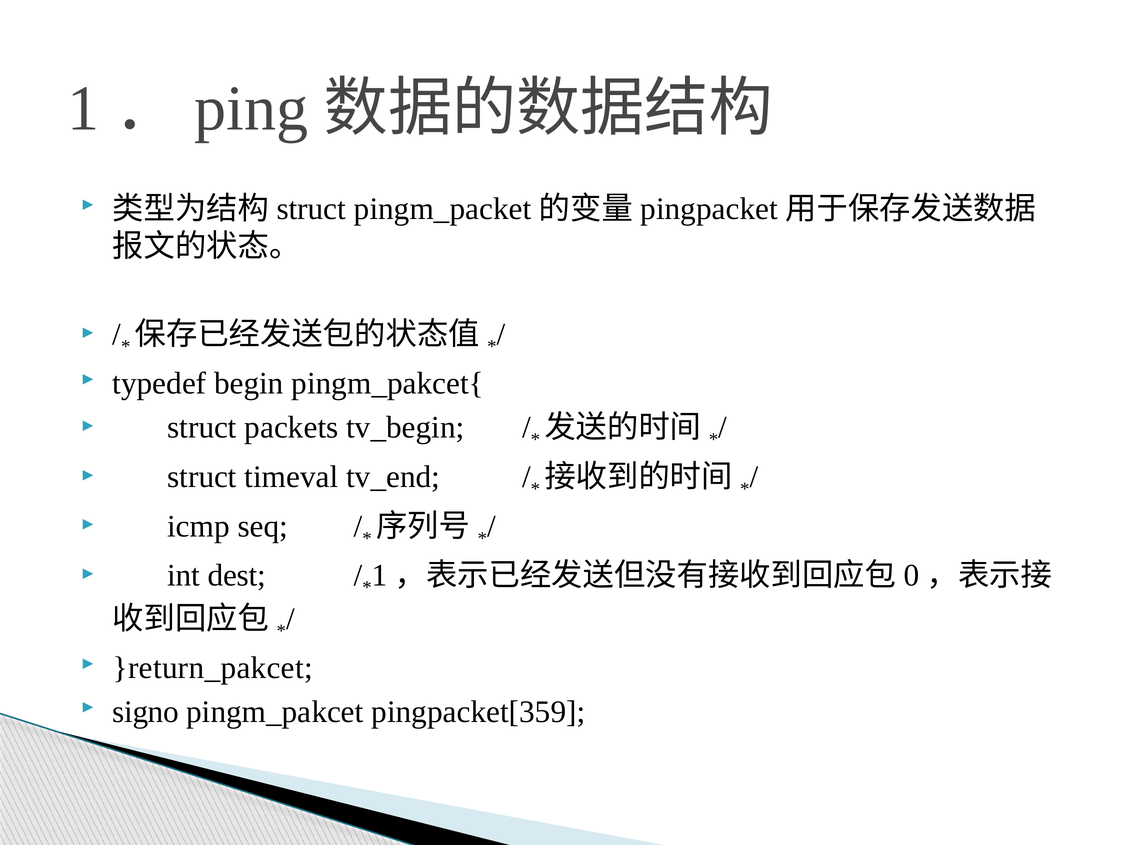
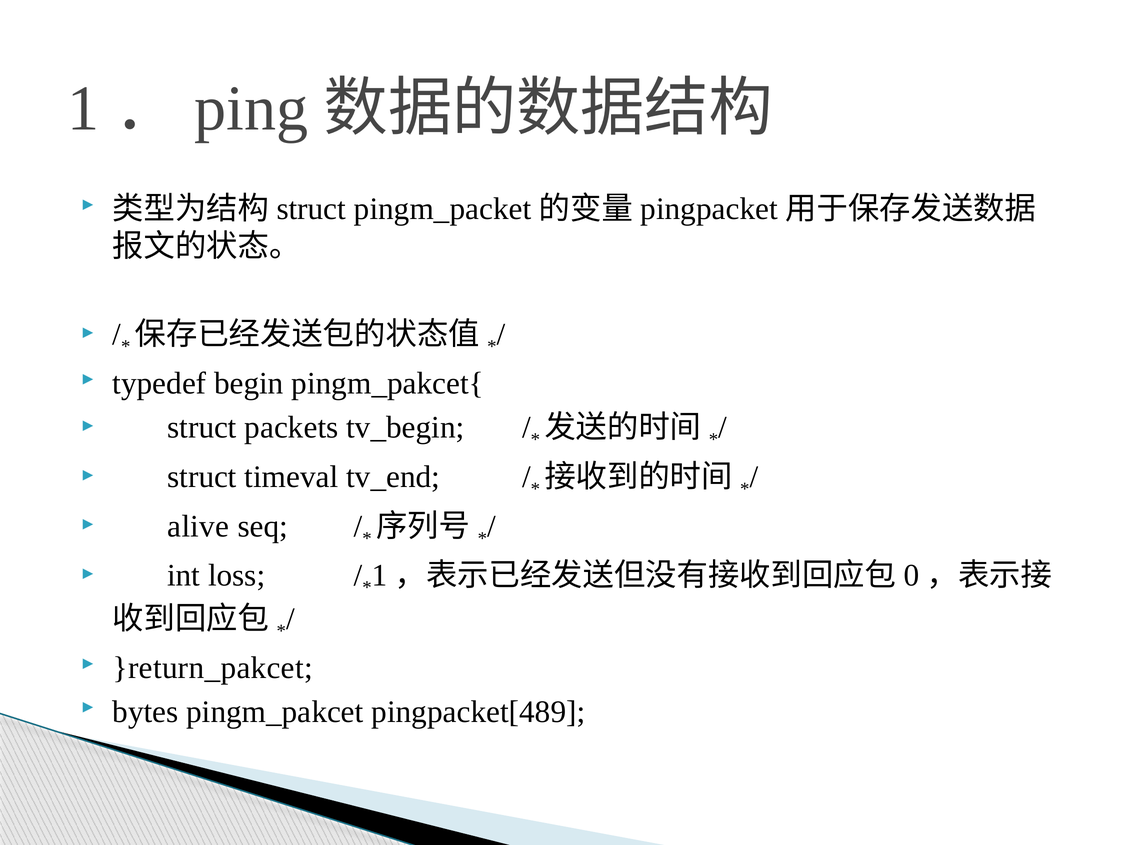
icmp: icmp -> alive (198, 526)
dest: dest -> loss (237, 575)
signo: signo -> bytes (145, 711)
pingpacket[359: pingpacket[359 -> pingpacket[489 (478, 711)
